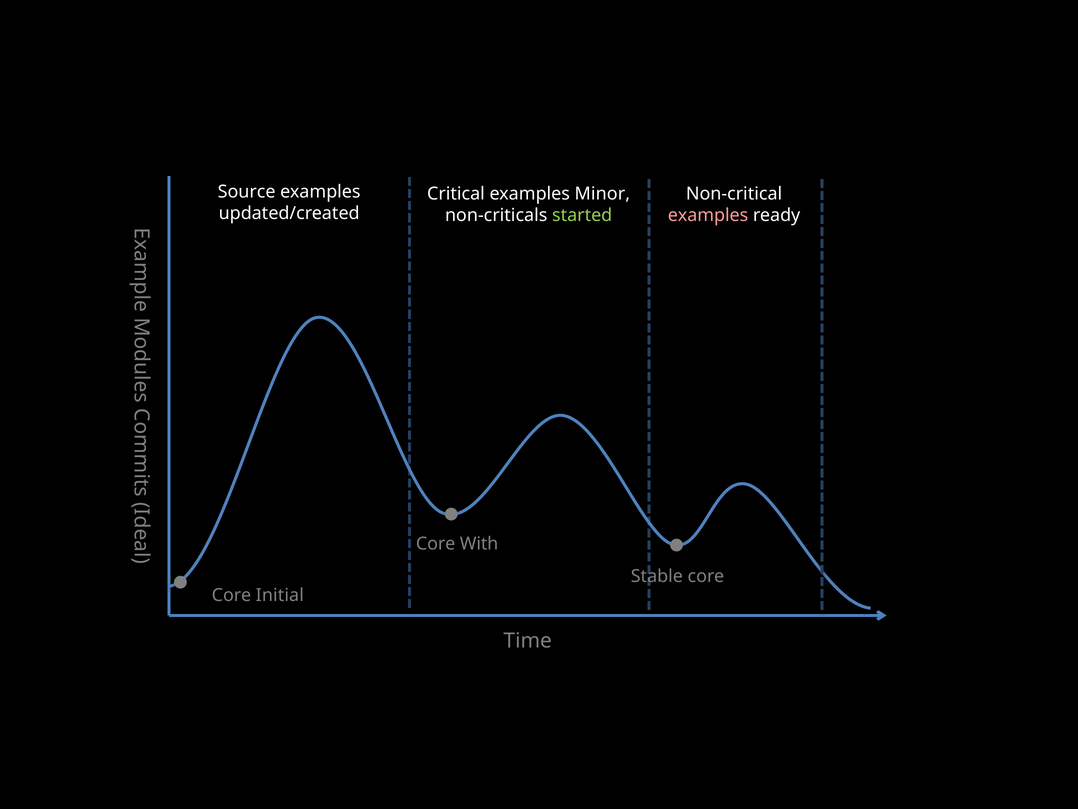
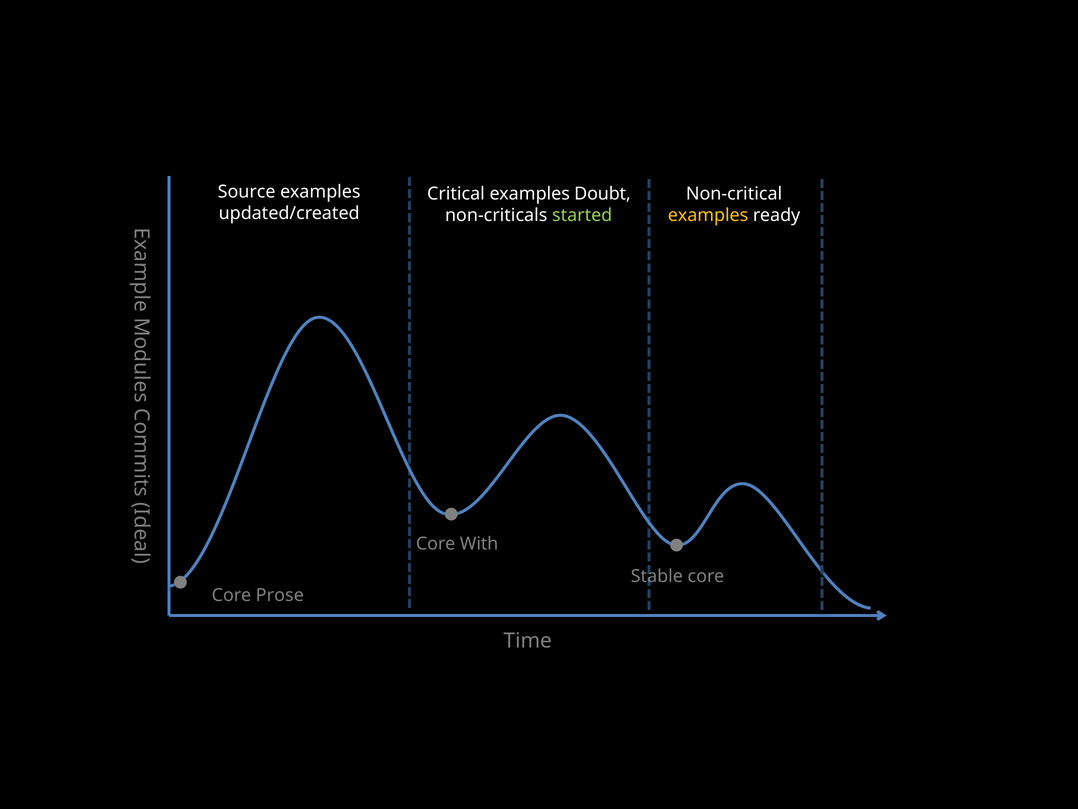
Minor: Minor -> Doubt (602, 193)
examples colour: pink -> yellow (708, 215)
Initial: Initial -> Prose (280, 595)
